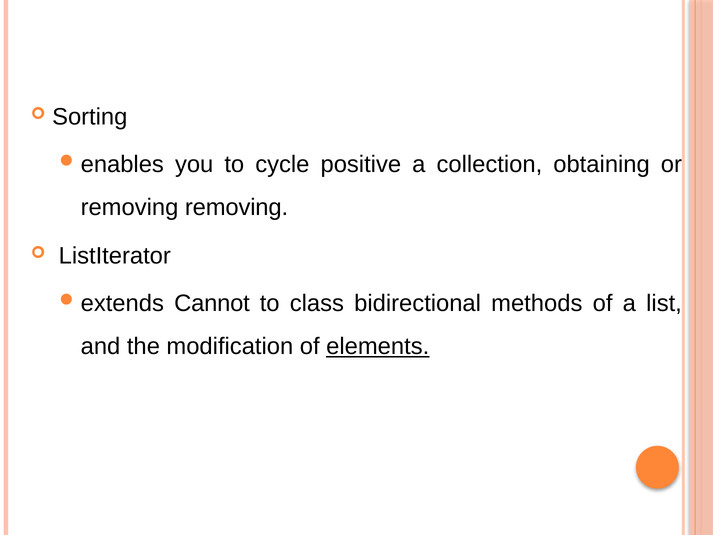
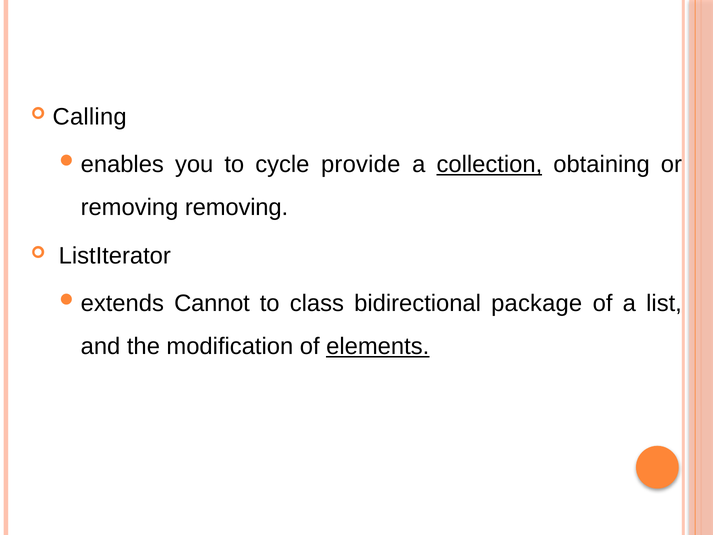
Sorting: Sorting -> Calling (90, 117)
positive: positive -> provide (361, 164)
collection underline: none -> present (489, 164)
methods: methods -> package (537, 303)
